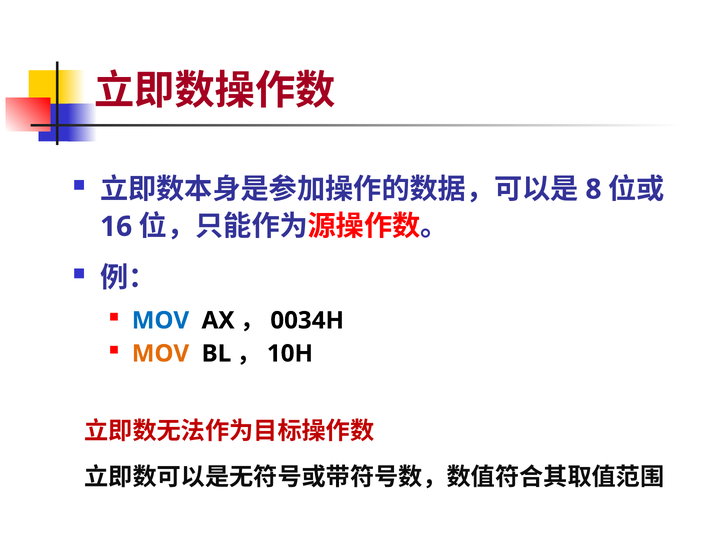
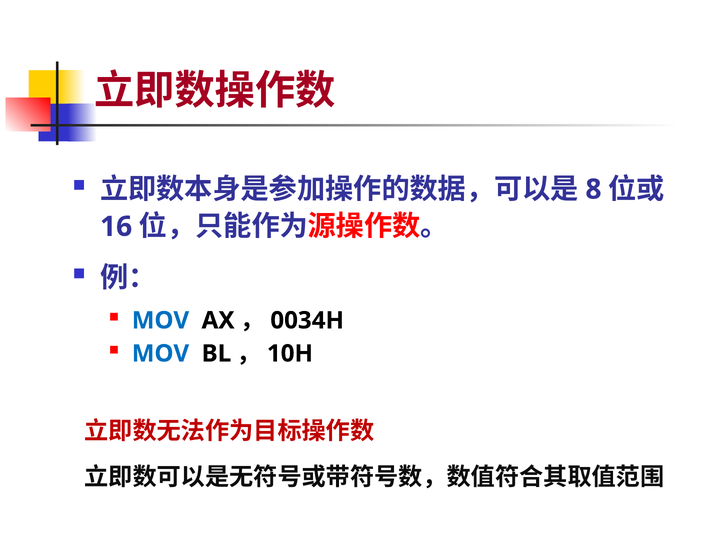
MOV colour: orange -> blue (160, 353)
